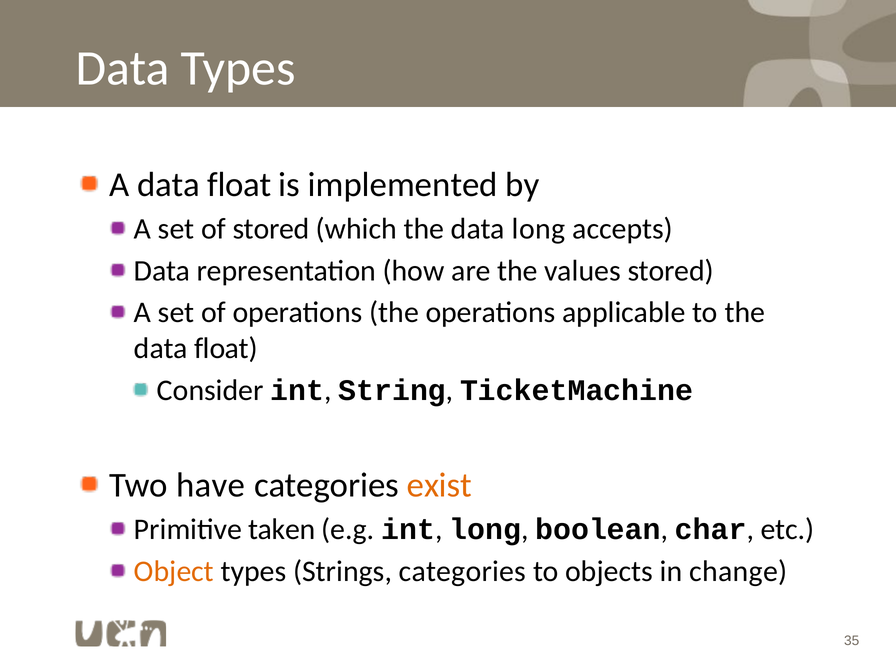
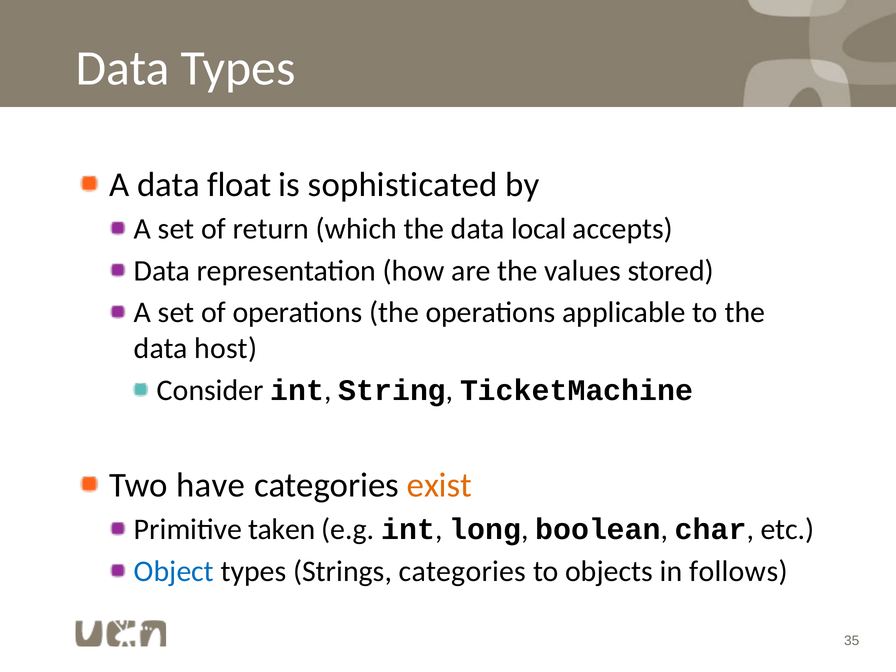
implemented: implemented -> sophisticated (403, 185)
of stored: stored -> return (271, 229)
data long: long -> local (539, 229)
float: float -> host (226, 348)
Object colour: orange -> blue (174, 571)
change: change -> follows (738, 571)
